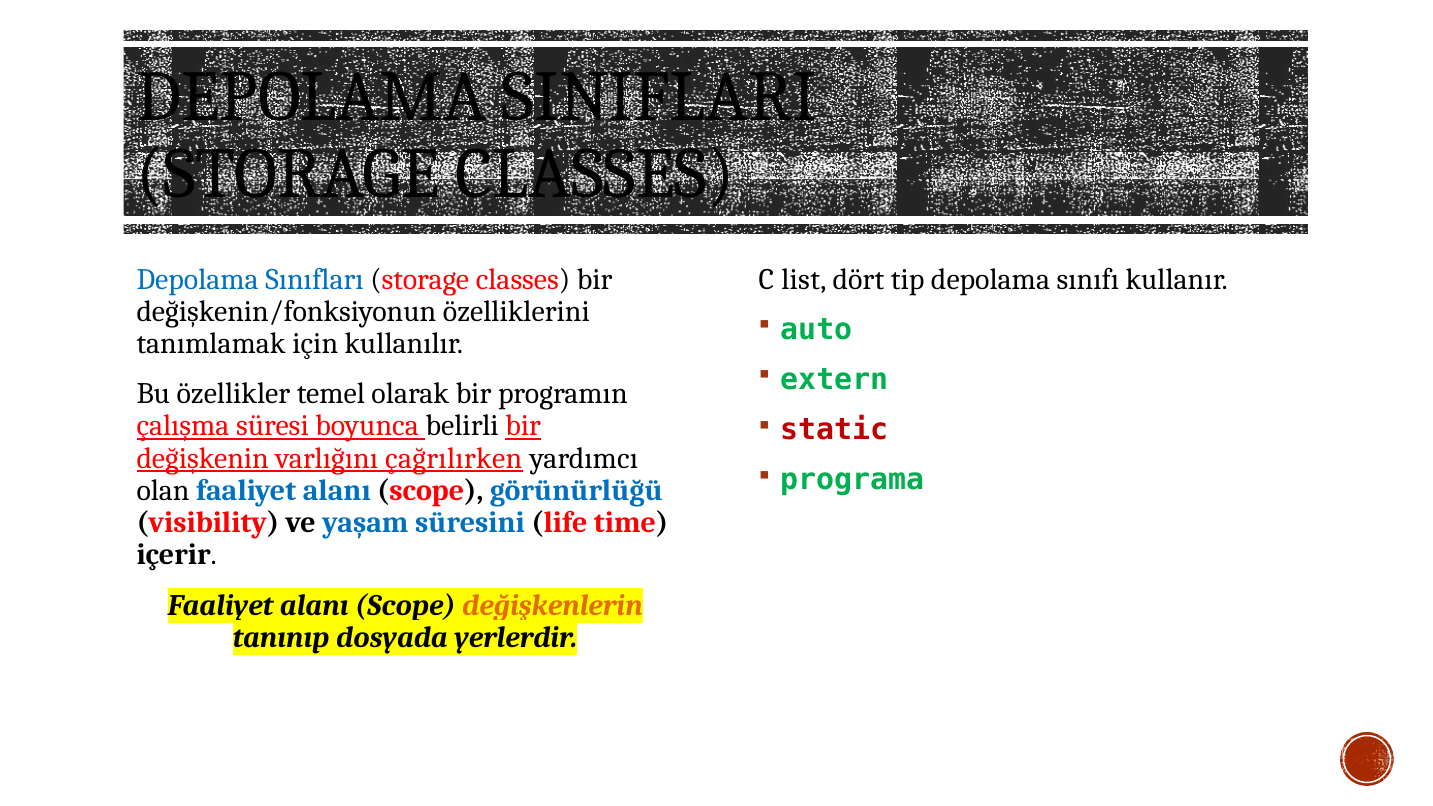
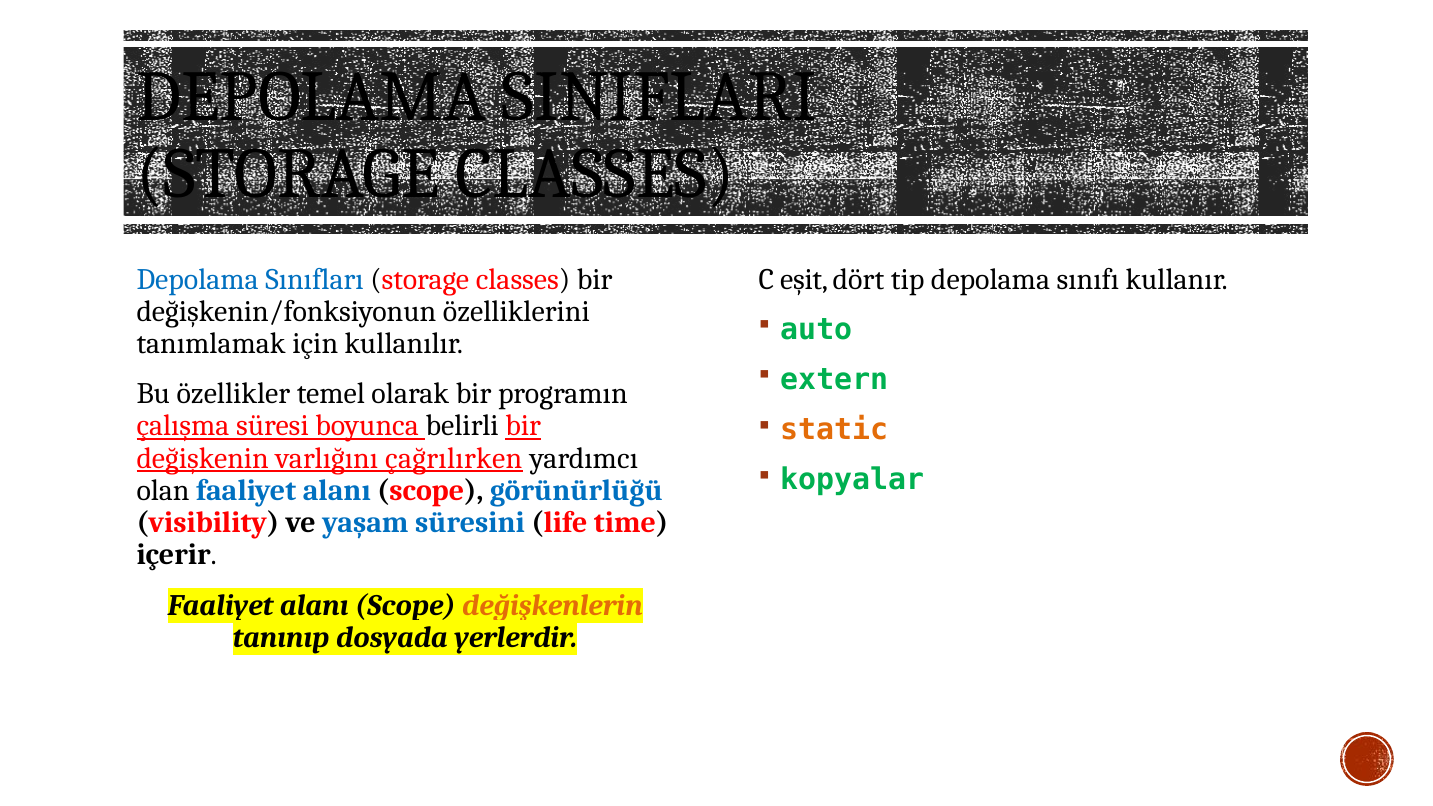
list: list -> eşit (804, 279)
static colour: red -> orange (834, 430)
programa: programa -> kopyalar (852, 480)
